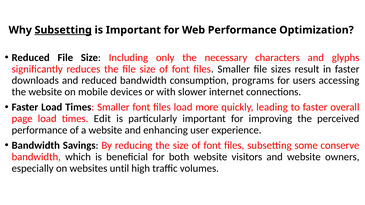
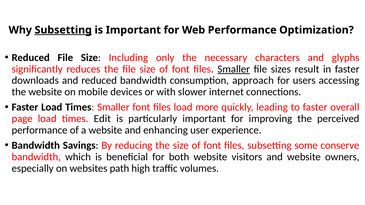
Smaller underline: none -> present (234, 69)
programs: programs -> approach (253, 81)
until: until -> path (119, 169)
